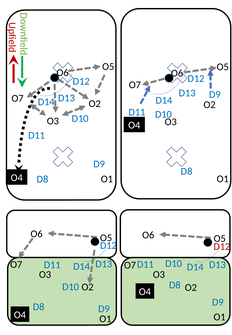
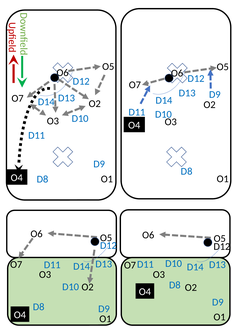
D12 colour: red -> black (222, 247)
